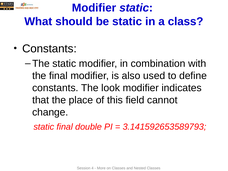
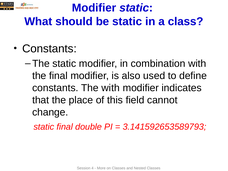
The look: look -> with (111, 88)
